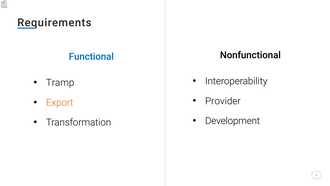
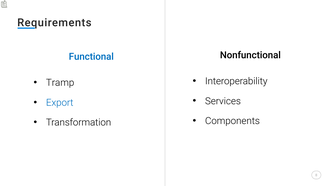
Provider: Provider -> Services (223, 101)
Export colour: orange -> blue (60, 102)
Development: Development -> Components (232, 121)
